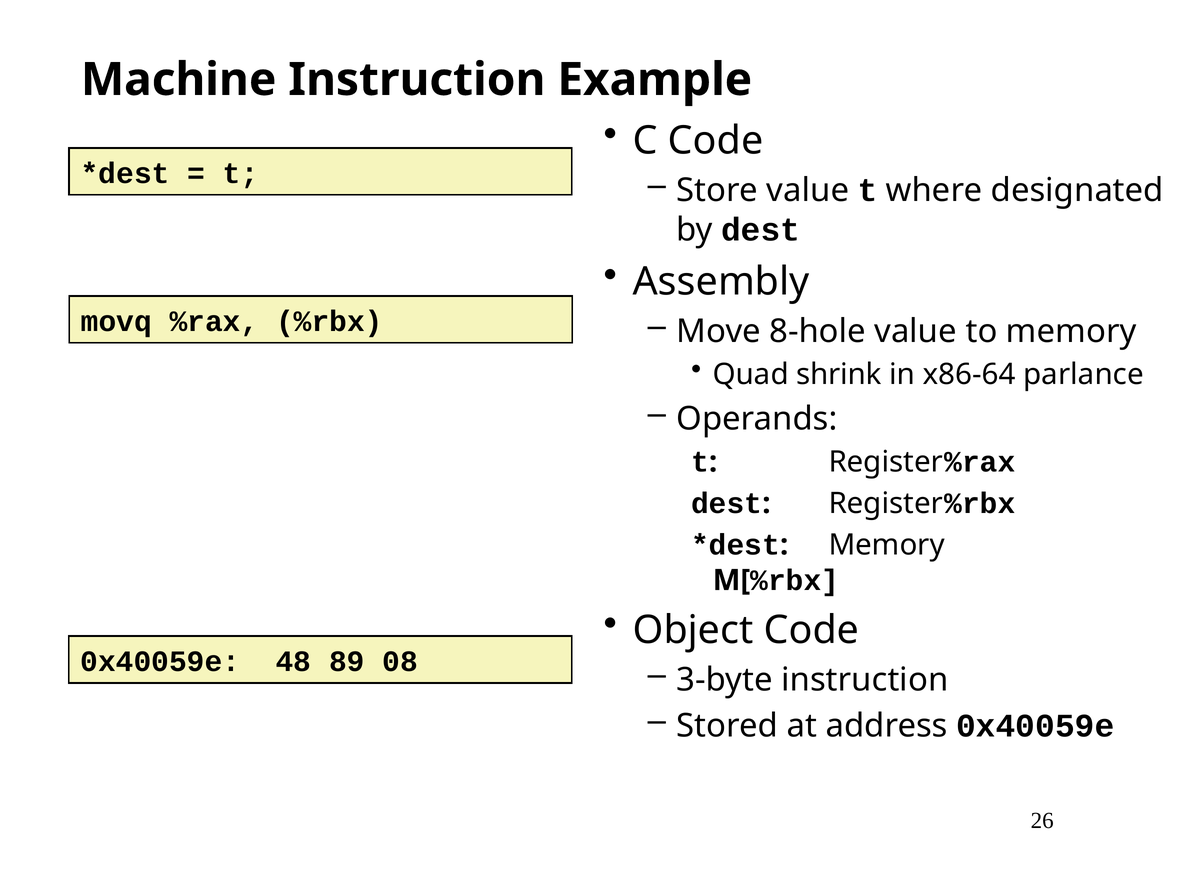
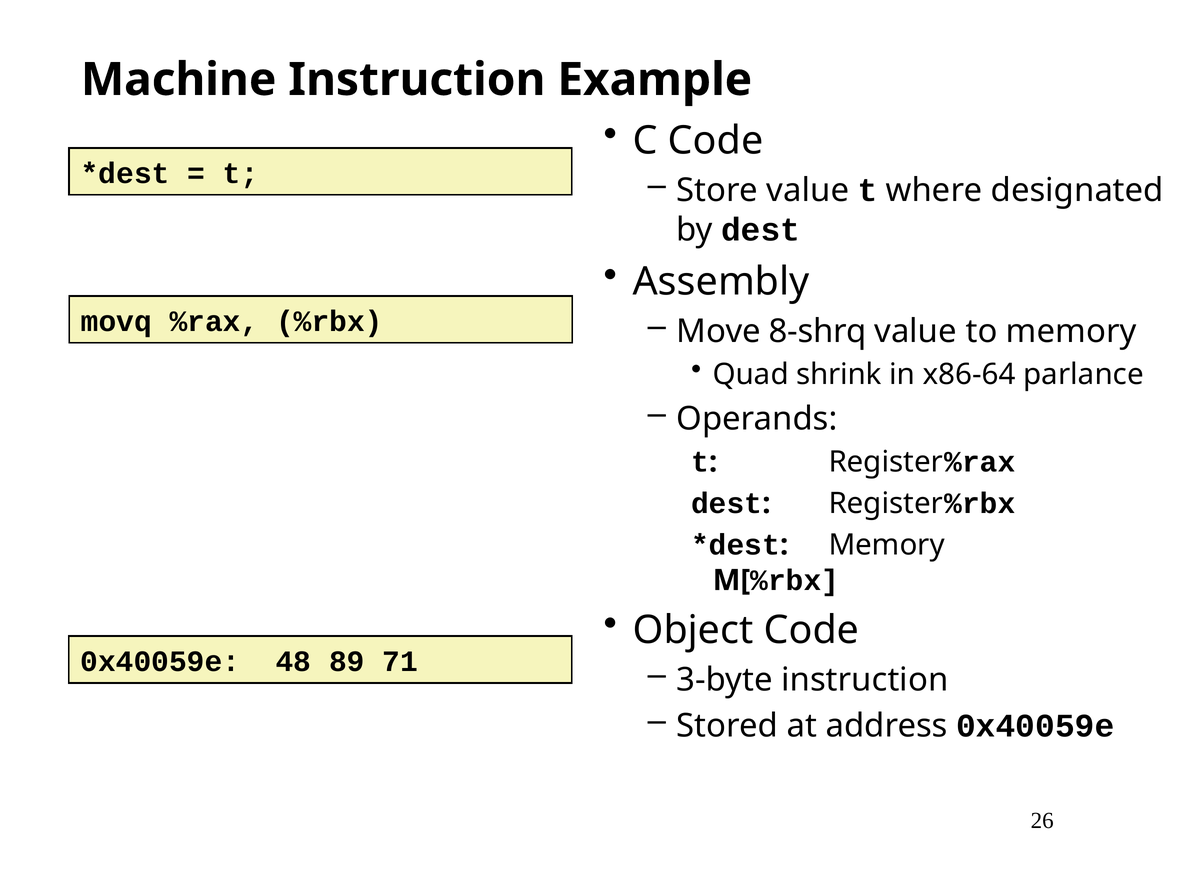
8-hole: 8-hole -> 8-shrq (818, 331)
08: 08 -> 71 (400, 662)
